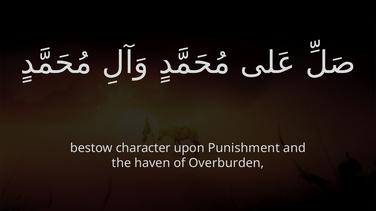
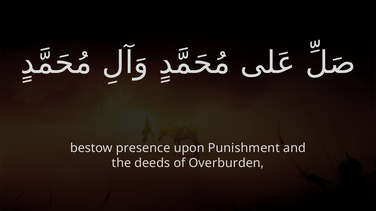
character: character -> presence (143, 148)
haven: haven -> deeds (152, 163)
